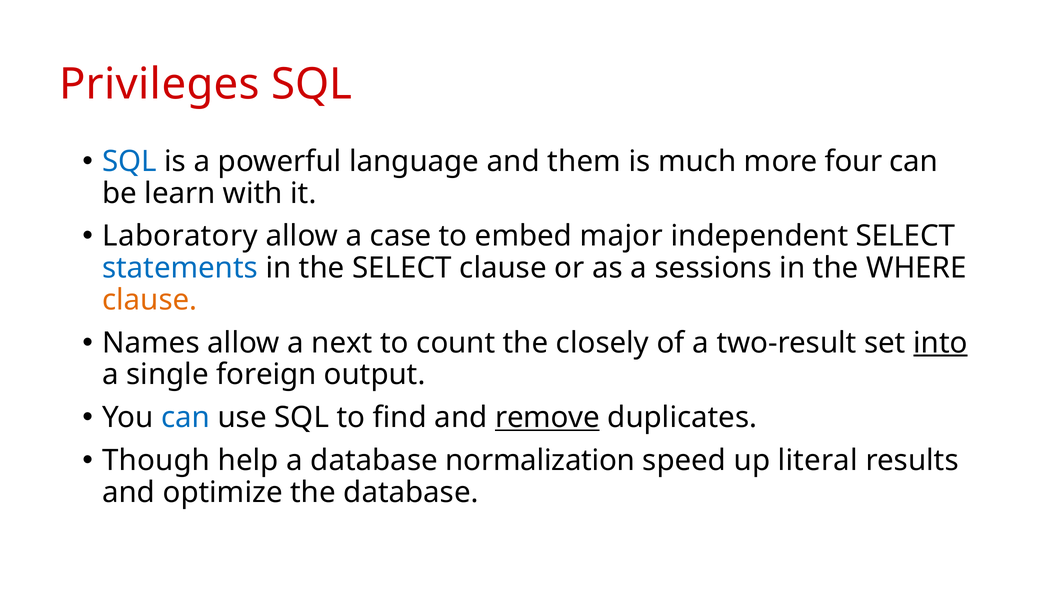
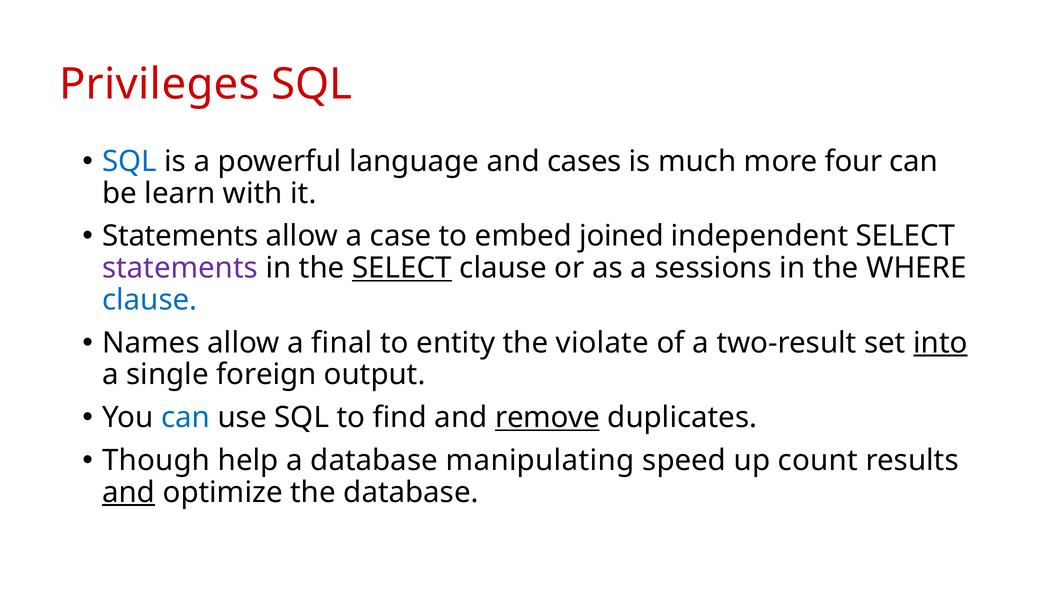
them: them -> cases (584, 161)
Laboratory: Laboratory -> Statements (180, 236)
major: major -> joined (622, 236)
statements colour: blue -> purple (180, 268)
SELECT underline: none -> present (402, 268)
clause colour: orange -> blue (150, 300)
next: next -> final (342, 343)
count: count -> entity (456, 343)
closely: closely -> violate (602, 343)
normalization: normalization -> manipulating (540, 460)
literal: literal -> count (818, 460)
and underline: none -> present (129, 492)
